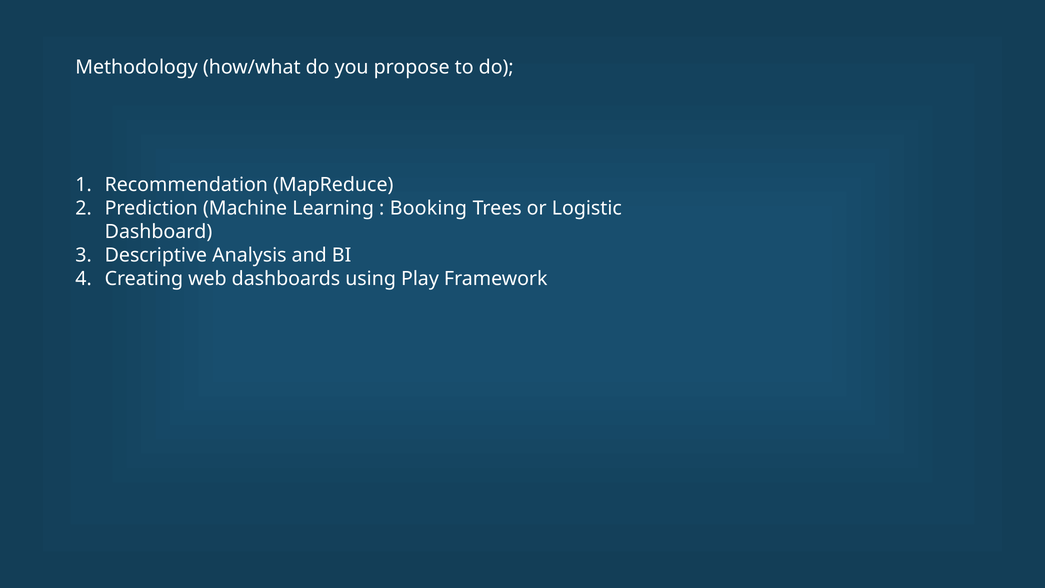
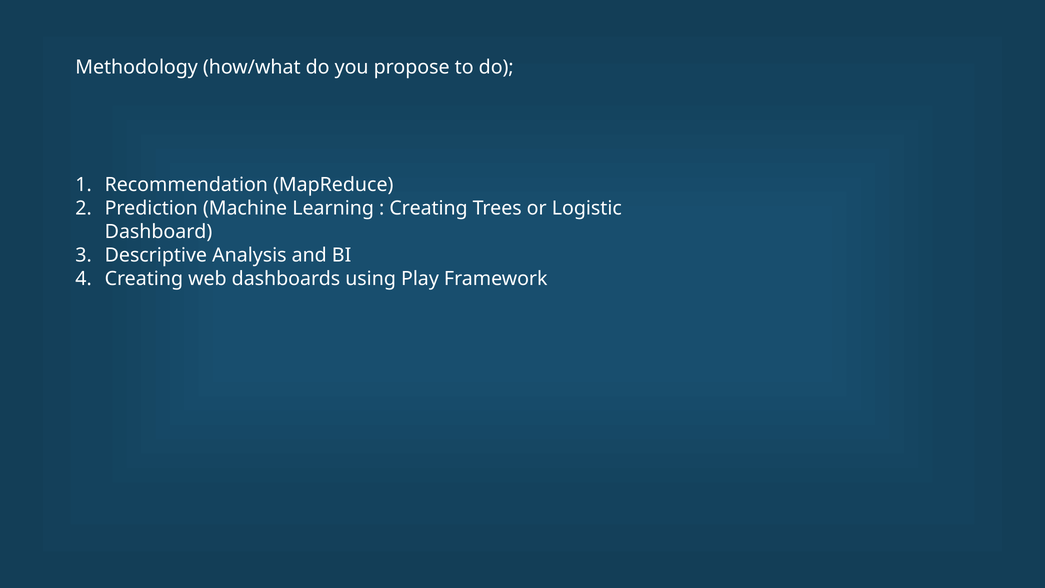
Booking: Booking -> Creating (429, 208)
